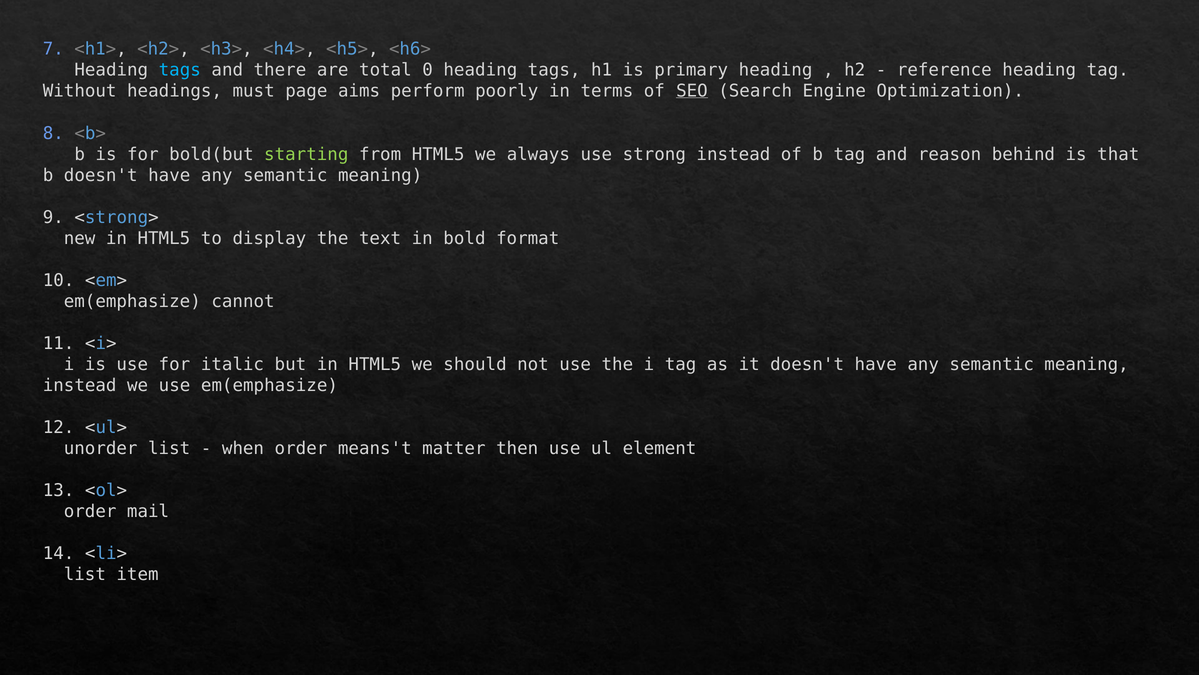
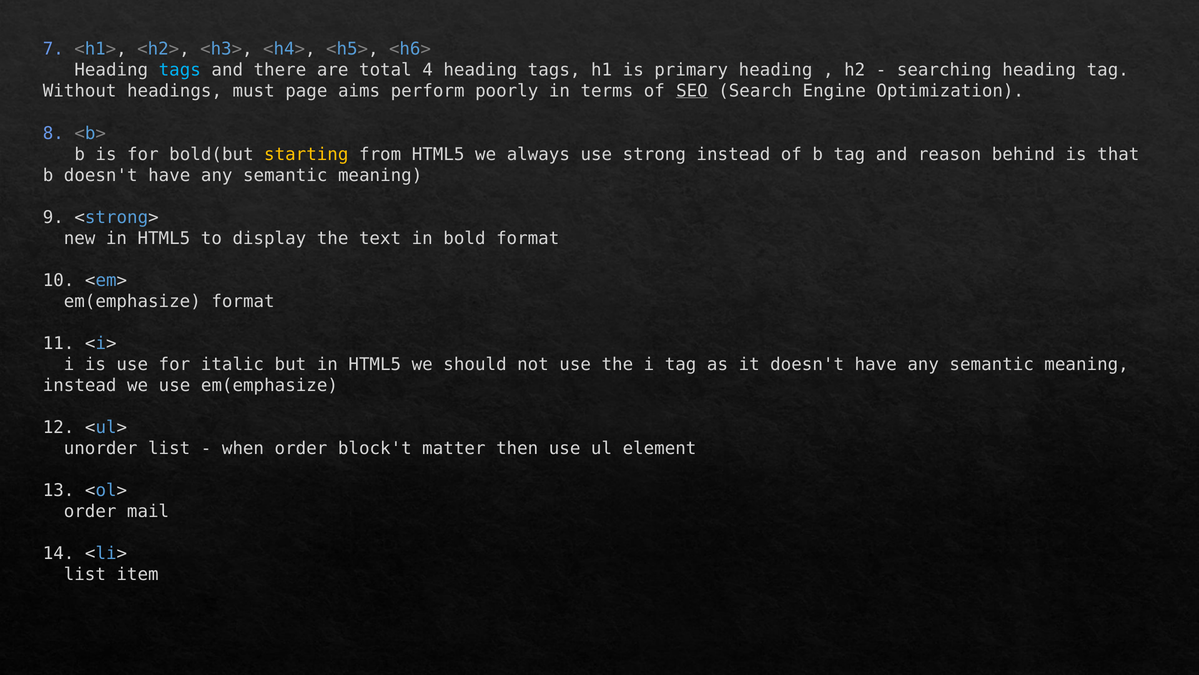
0: 0 -> 4 (428, 70)
reference: reference -> searching (944, 70)
starting colour: light green -> yellow (306, 154)
em(emphasize cannot: cannot -> format (243, 301)
means't: means't -> block't (375, 448)
